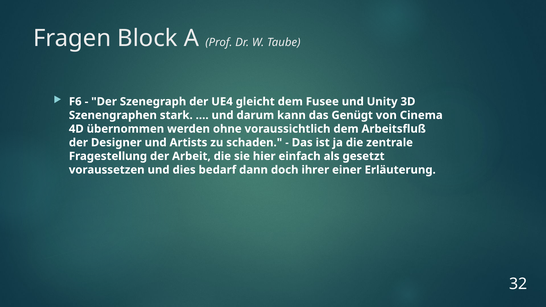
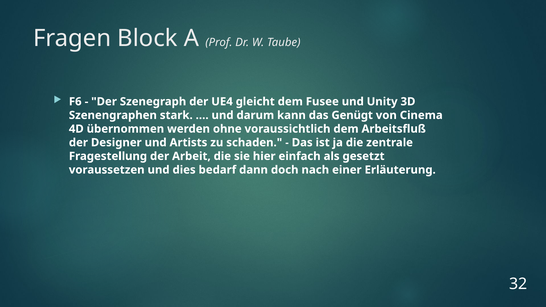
ihrer: ihrer -> nach (315, 170)
